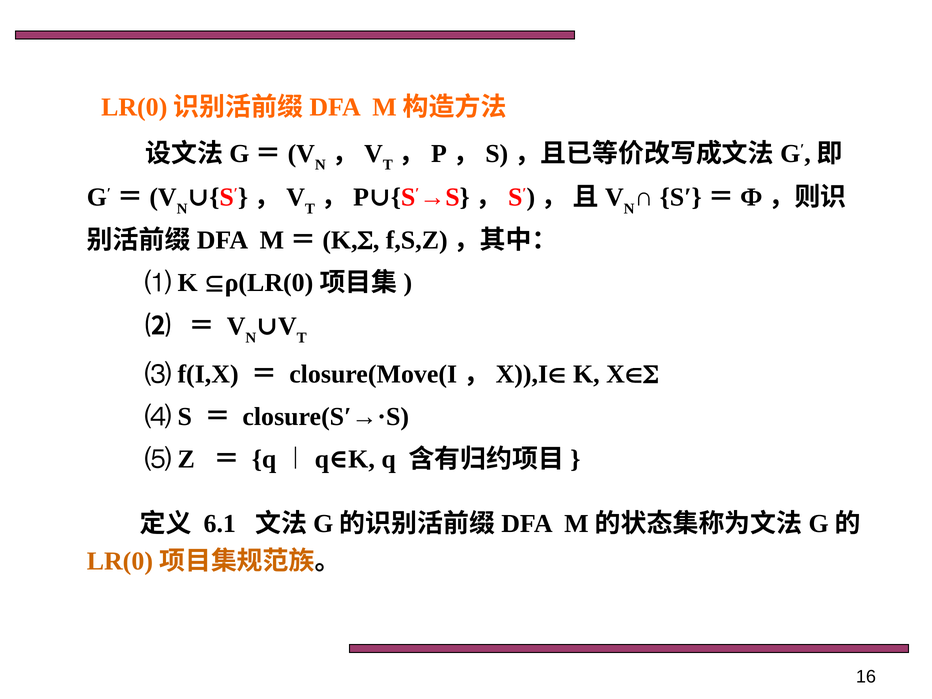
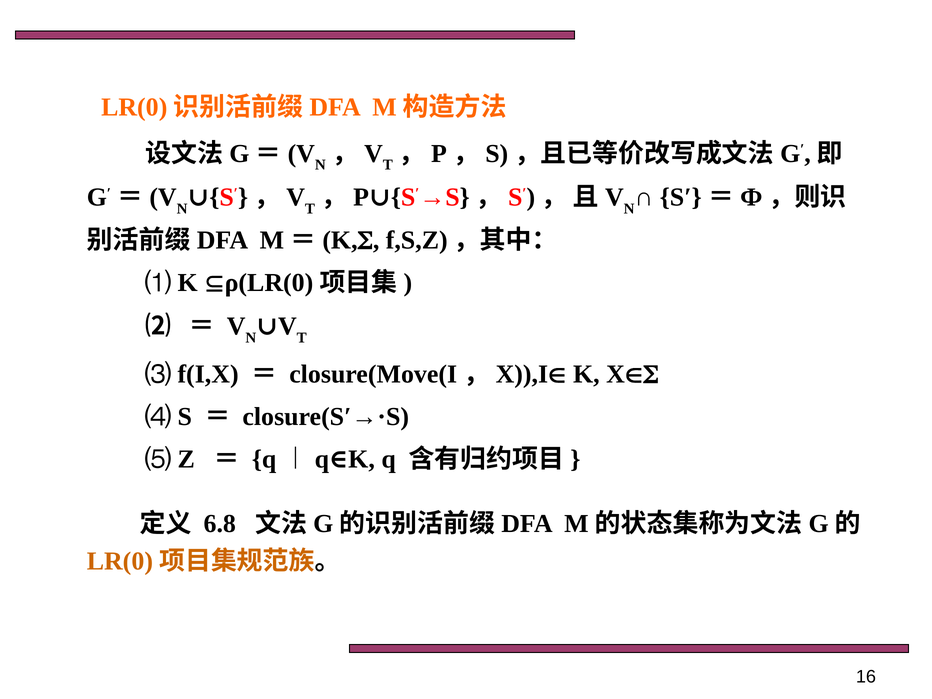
6.1: 6.1 -> 6.8 (220, 524)
